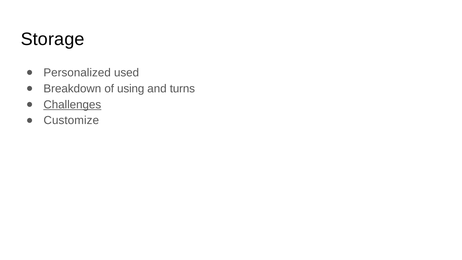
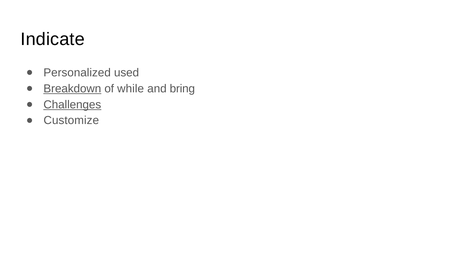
Storage: Storage -> Indicate (53, 39)
Breakdown underline: none -> present (72, 89)
using: using -> while (131, 89)
turns: turns -> bring (182, 89)
